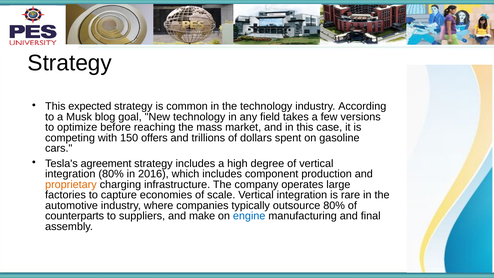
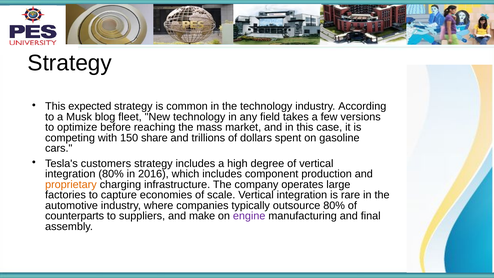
goal: goal -> fleet (130, 117)
offers: offers -> share (154, 138)
agreement: agreement -> customers (106, 163)
engine colour: blue -> purple (249, 216)
